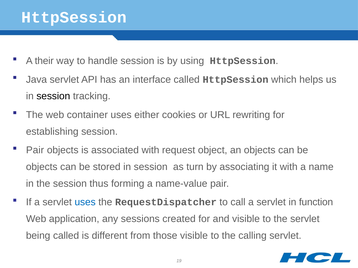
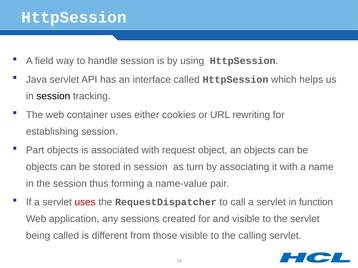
their: their -> field (44, 61)
Pair: Pair -> Part (35, 150)
uses colour: blue -> red (85, 203)
